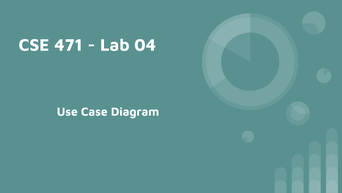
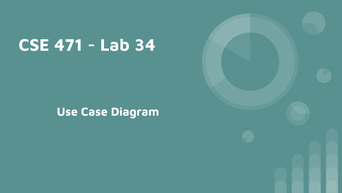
04: 04 -> 34 (145, 45)
